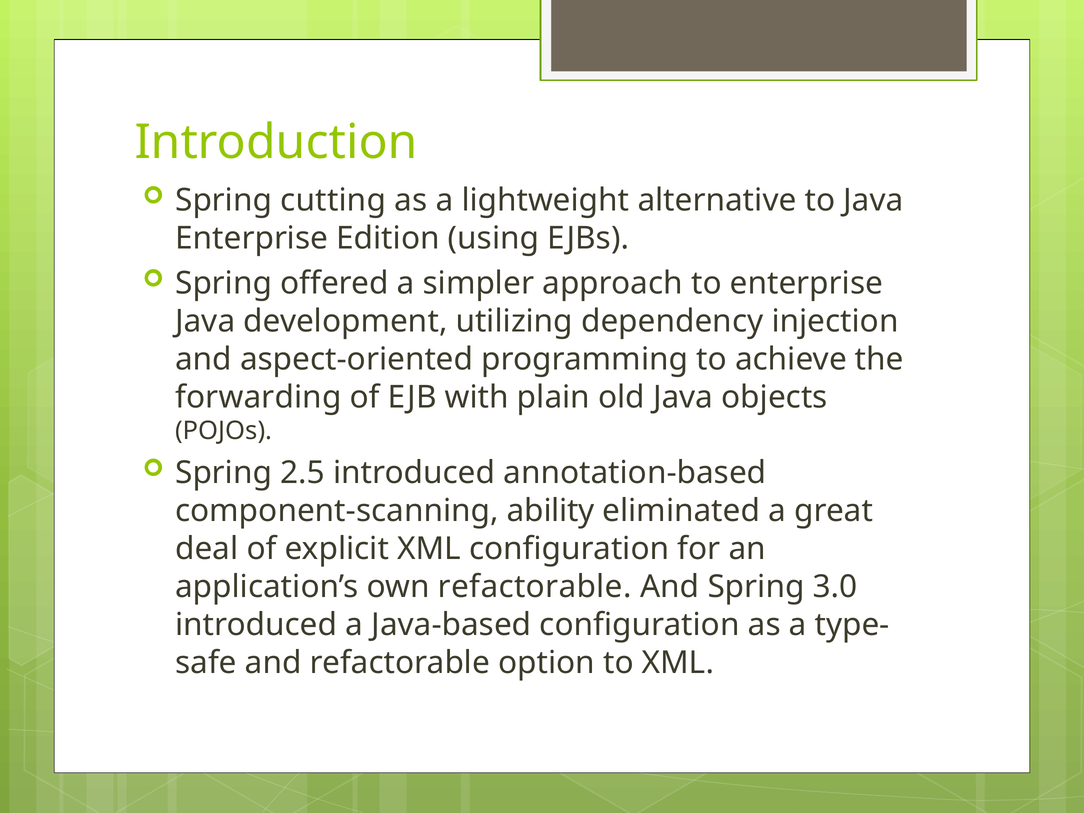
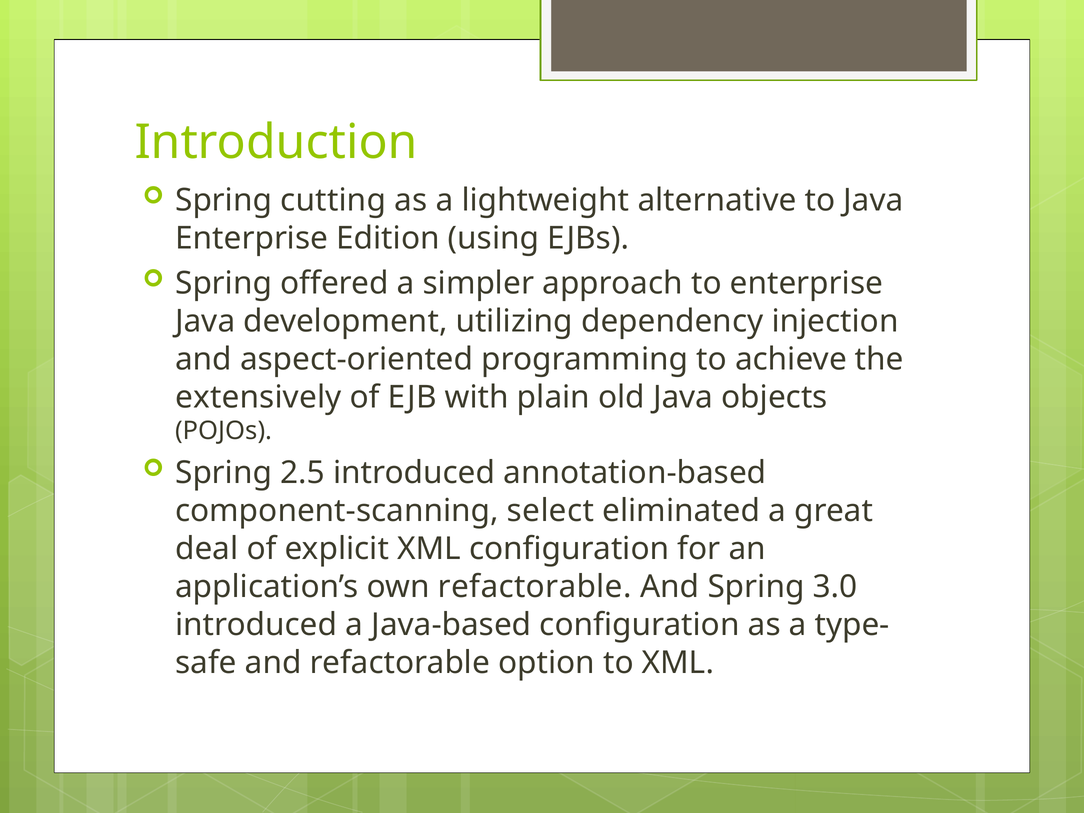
forwarding: forwarding -> extensively (258, 397)
ability: ability -> select (550, 511)
